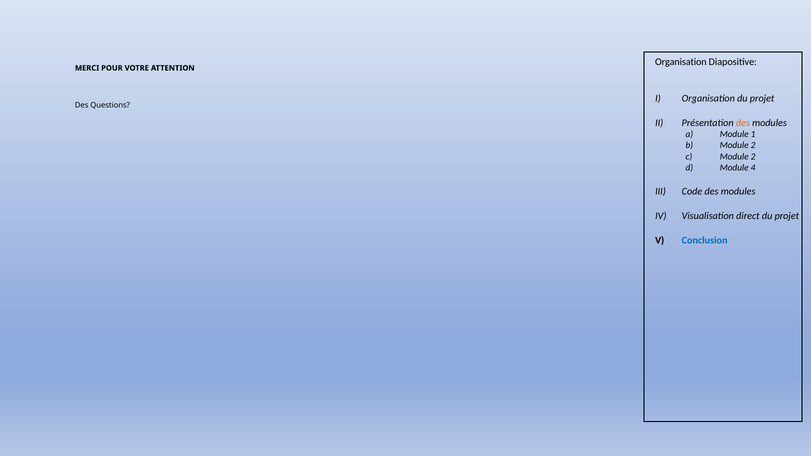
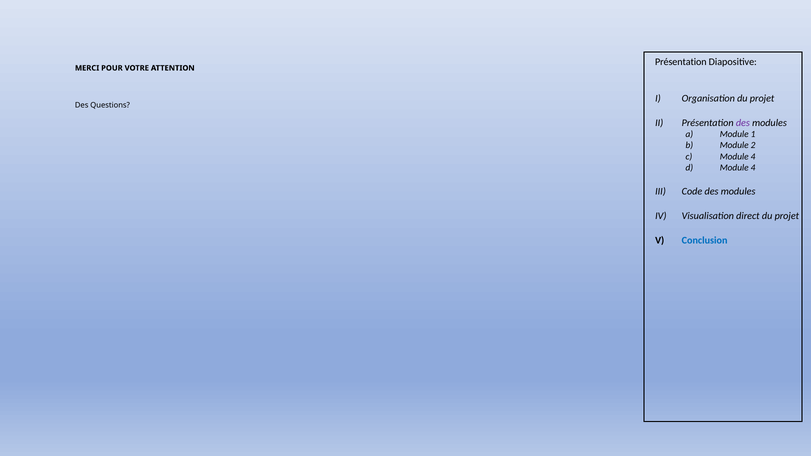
Organisation: Organisation -> Présentation (681, 62)
des colour: orange -> purple (743, 123)
2: 2 -> 4 (753, 157)
